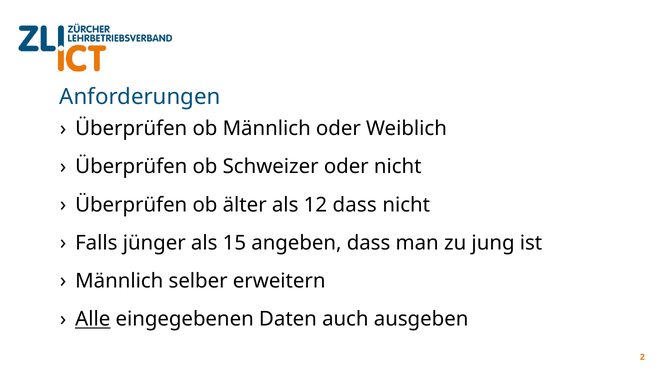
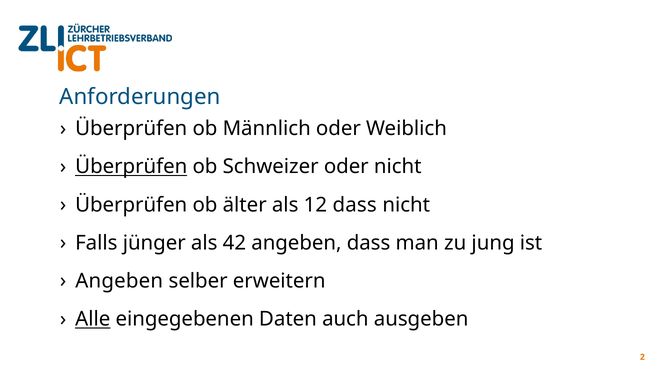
Überprüfen underline: none -> present (131, 167)
15: 15 -> 42 (234, 243)
Männlich: Männlich -> Angeben (119, 281)
